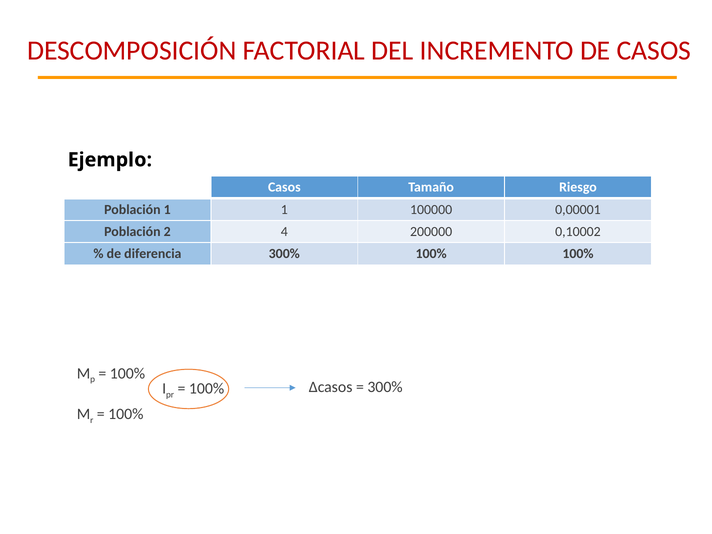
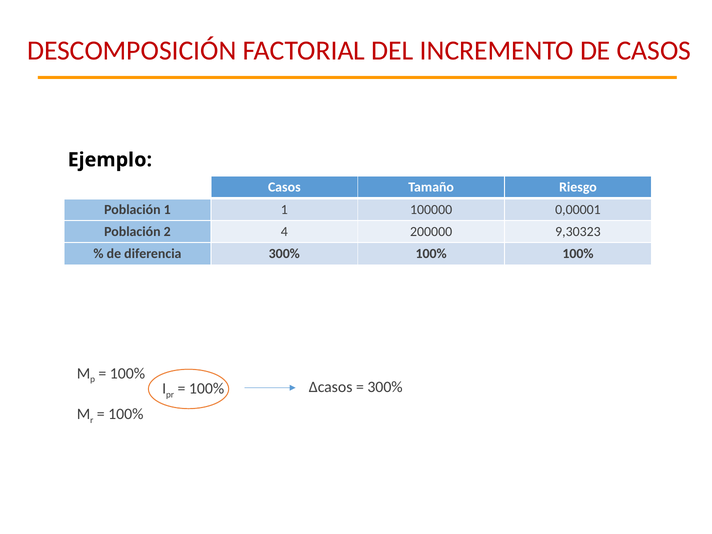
0,10002: 0,10002 -> 9,30323 (578, 232)
